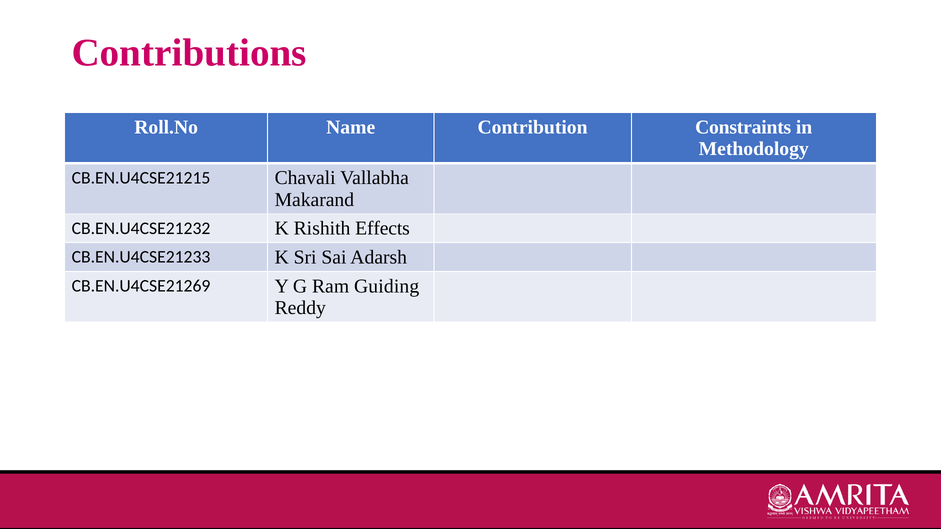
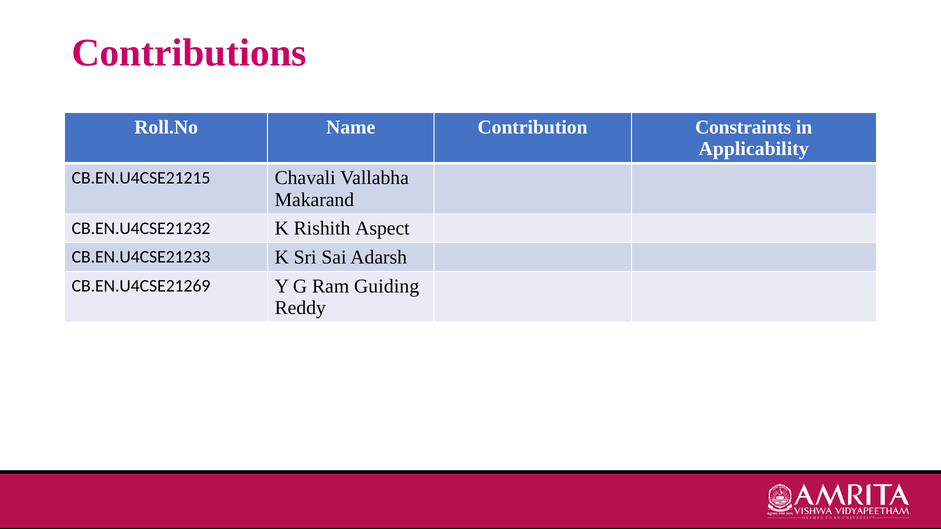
Methodology: Methodology -> Applicability (754, 149)
Effects: Effects -> Aspect (382, 229)
